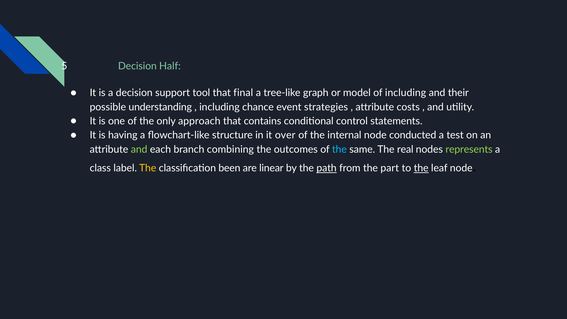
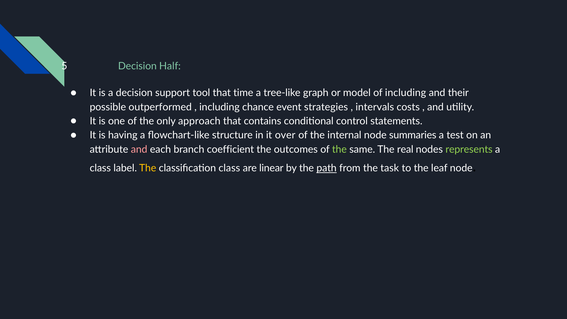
final: final -> time (243, 93)
understanding: understanding -> outperformed (160, 107)
attribute: attribute -> intervals (375, 107)
conducted: conducted -> summaries (413, 135)
and colour: light green -> pink (139, 149)
combining: combining -> coefficient (230, 149)
the colour: light blue -> light green (339, 149)
classification been: been -> class (229, 168)
part: part -> task (390, 168)
the underline: present -> none (421, 168)
